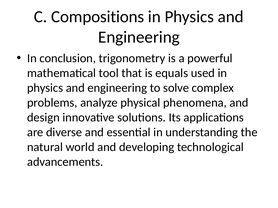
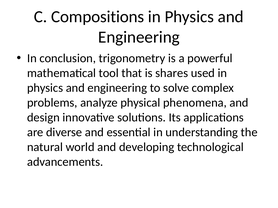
equals: equals -> shares (172, 73)
